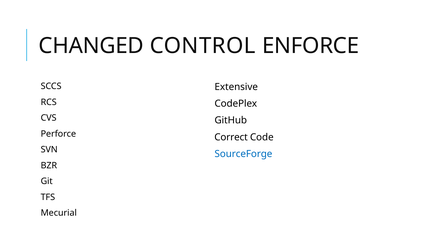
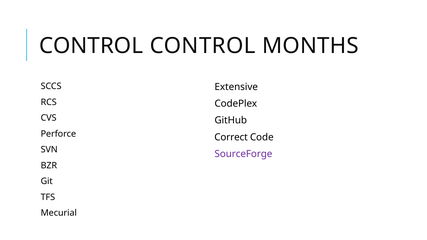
CHANGED: CHANGED -> CONTROL (91, 46)
ENFORCE: ENFORCE -> MONTHS (310, 46)
SourceForge colour: blue -> purple (243, 154)
